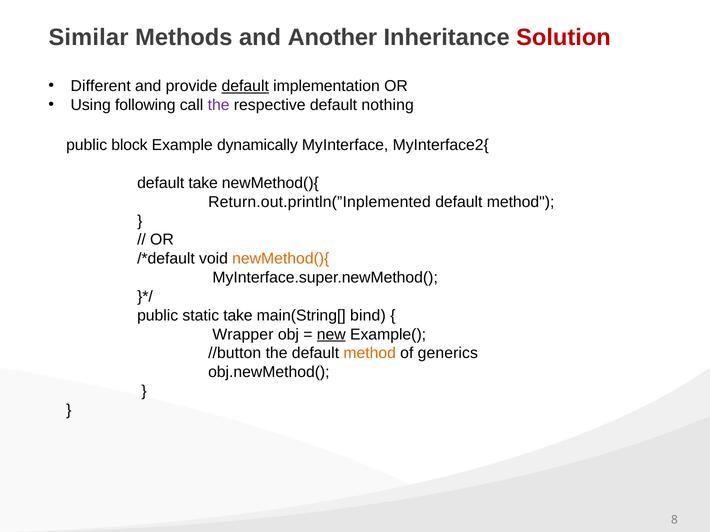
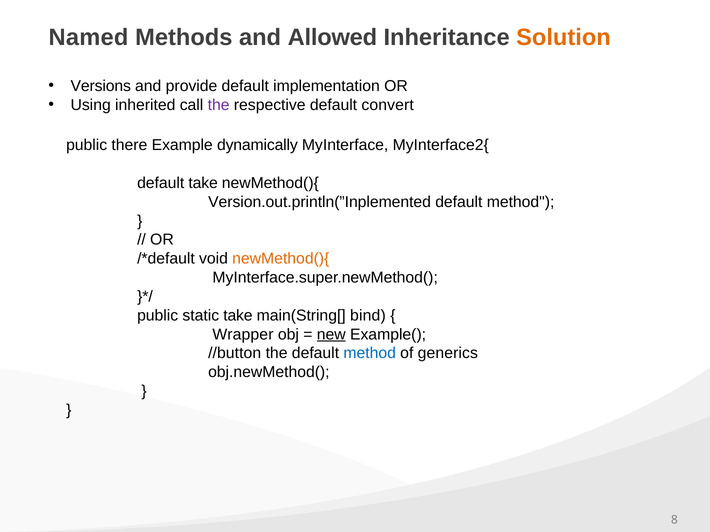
Similar: Similar -> Named (88, 38)
Another: Another -> Allowed (332, 38)
Solution colour: red -> orange (563, 38)
Different: Different -> Versions (101, 86)
default underline: present -> none (245, 86)
following: following -> inherited (145, 105)
nothing: nothing -> convert (388, 105)
block: block -> there (129, 145)
Return.out.println(”Inplemented: Return.out.println(”Inplemented -> Version.out.println(”Inplemented (320, 202)
method colour: orange -> blue (370, 354)
